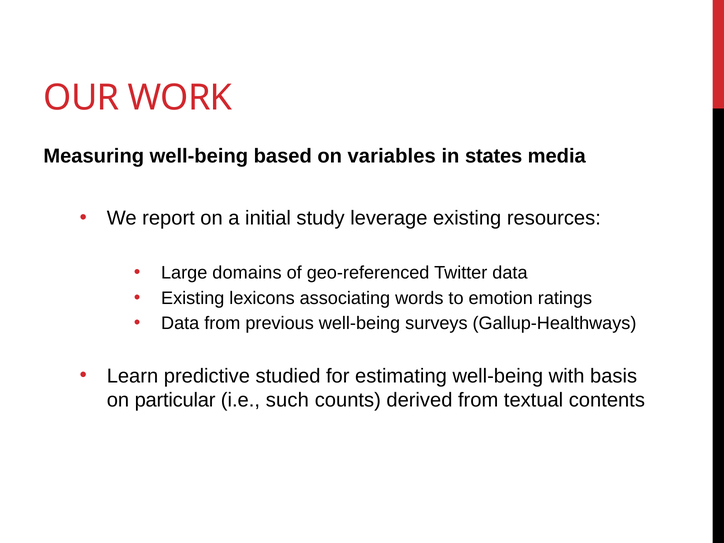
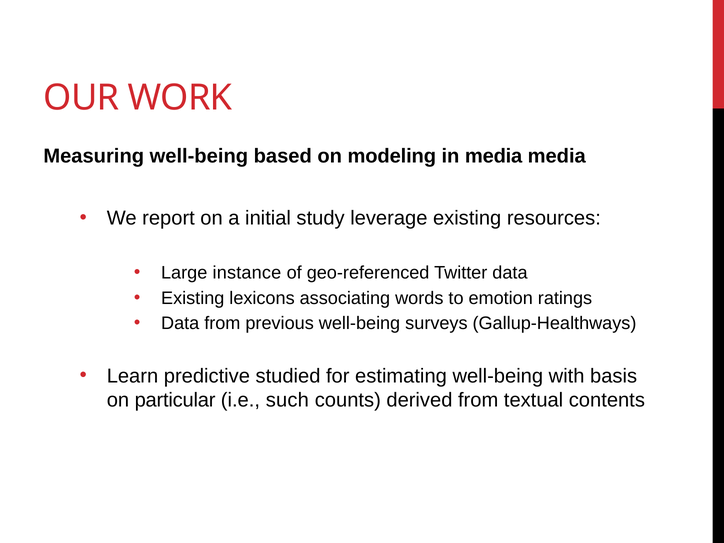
variables: variables -> modeling (392, 156)
in states: states -> media (494, 156)
domains: domains -> instance (247, 273)
